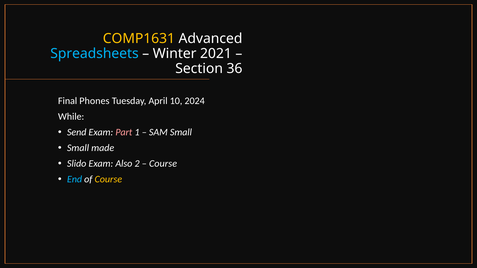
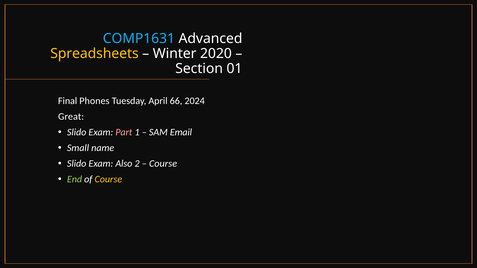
COMP1631 colour: yellow -> light blue (139, 39)
Spreadsheets colour: light blue -> yellow (94, 54)
2021: 2021 -> 2020 (216, 54)
36: 36 -> 01 (234, 69)
10: 10 -> 66 (176, 101)
While: While -> Great (71, 117)
Send: Send -> Slido (77, 132)
SAM Small: Small -> Email (181, 132)
made: made -> name (103, 148)
End colour: light blue -> light green (75, 180)
